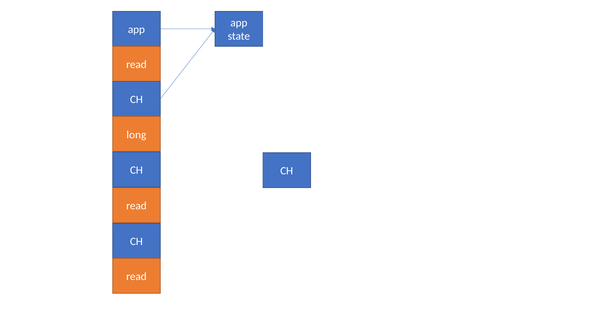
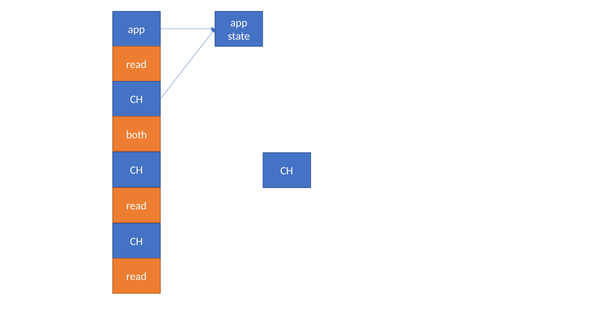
long: long -> both (136, 135)
